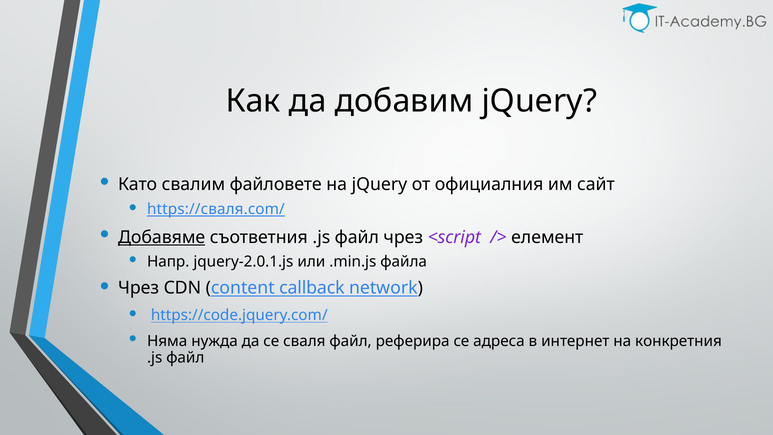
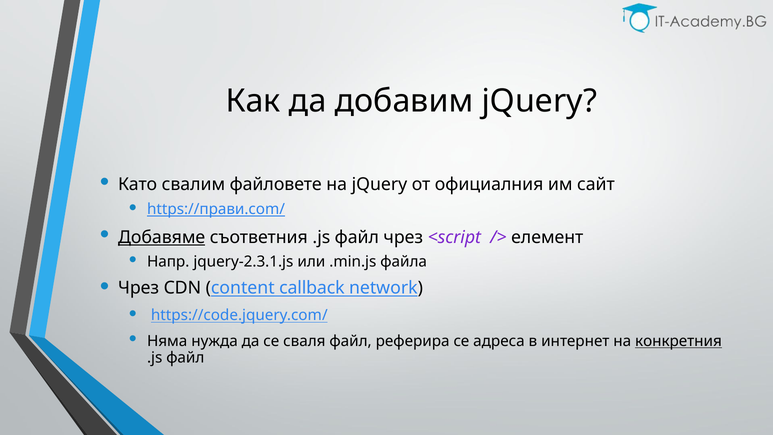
https://сваля.com/: https://сваля.com/ -> https://прави.com/ (216, 209)
jquery-2.0.1.js: jquery-2.0.1.js -> jquery-2.3.1.js (243, 262)
конкретния underline: none -> present (678, 341)
